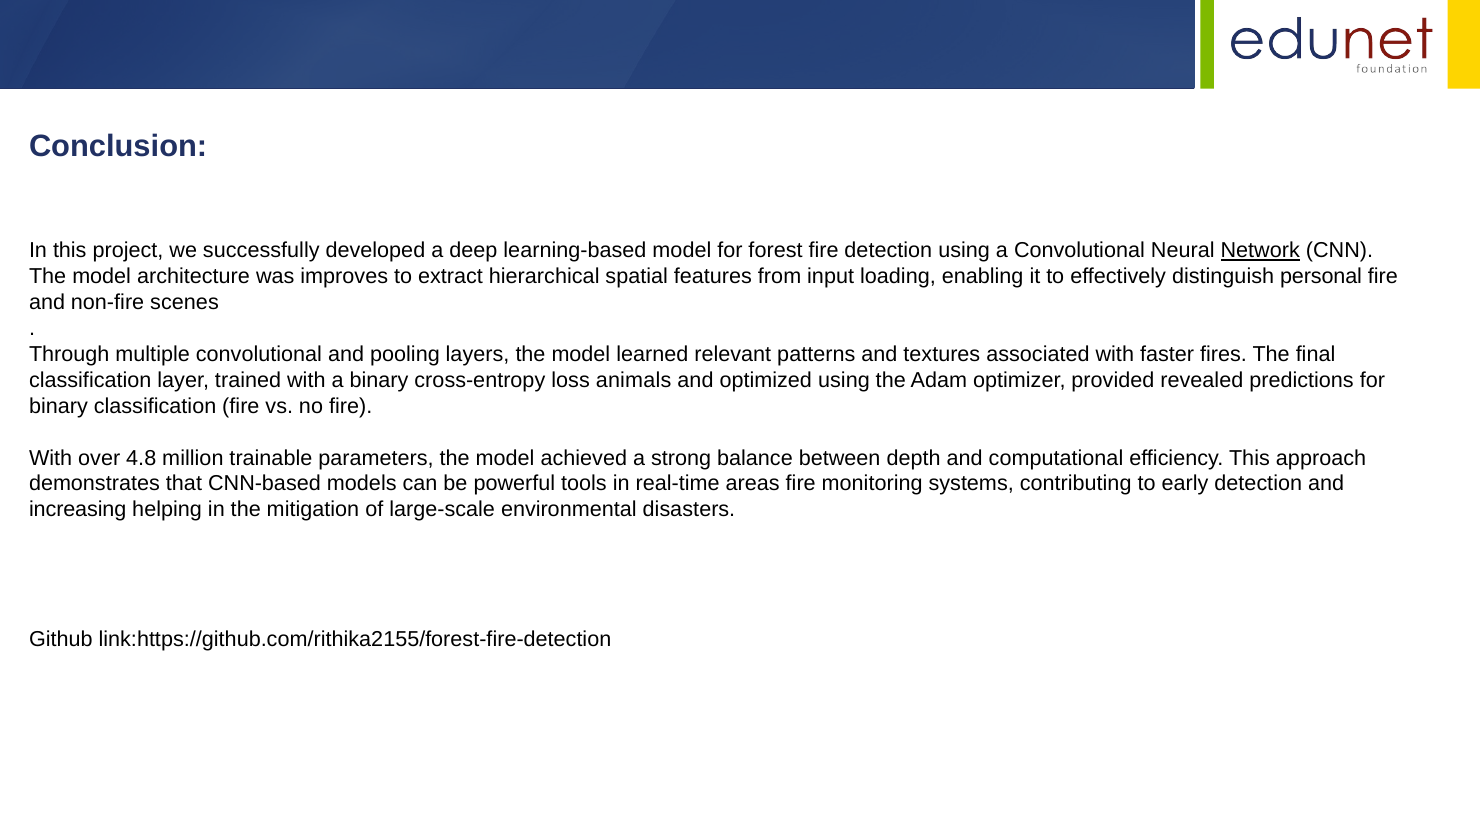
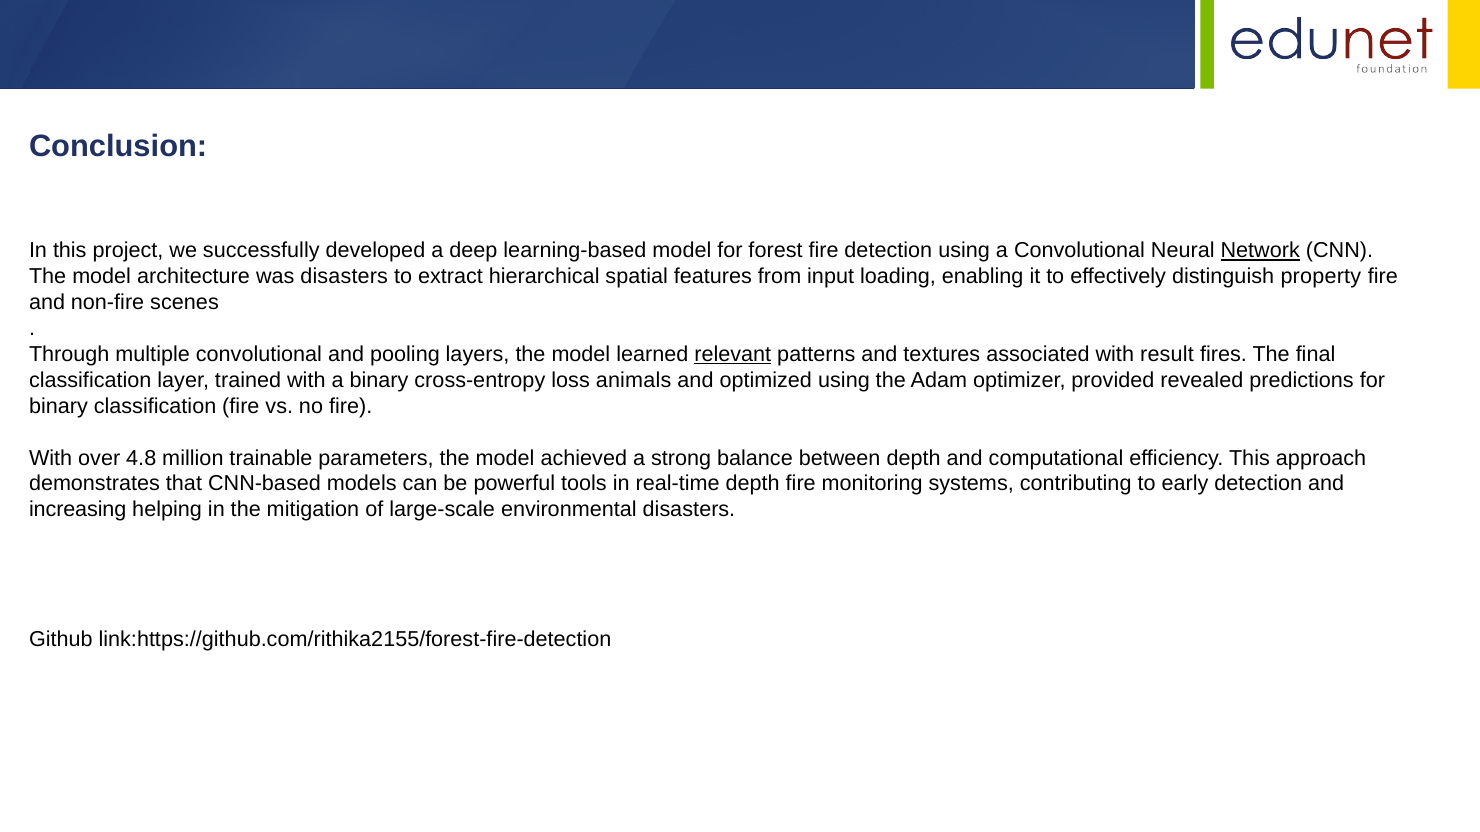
was improves: improves -> disasters (344, 277)
personal: personal -> property (1321, 277)
relevant underline: none -> present (733, 355)
faster: faster -> result (1167, 355)
real-time areas: areas -> depth (753, 484)
